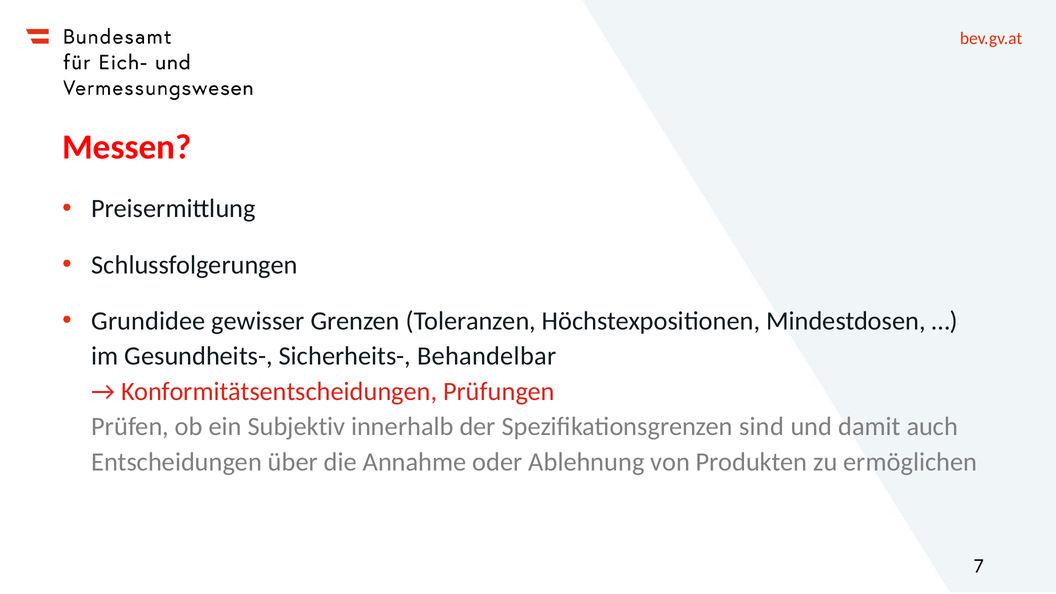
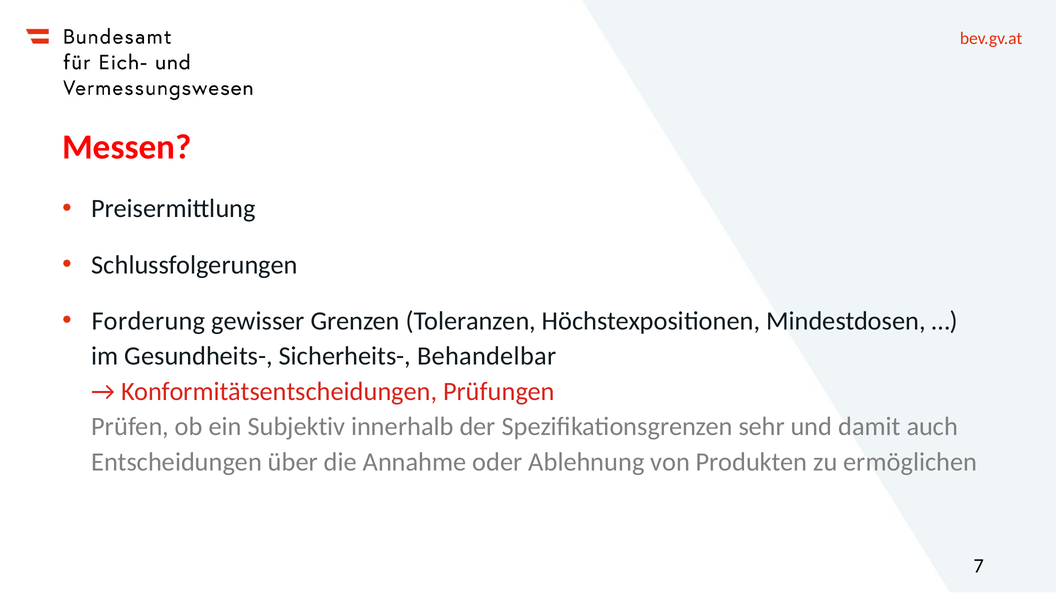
Grundidee: Grundidee -> Forderung (148, 321)
sind: sind -> sehr (762, 427)
